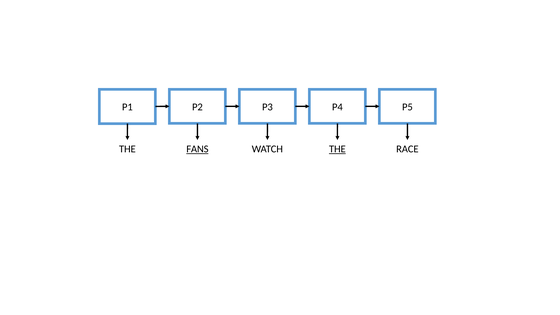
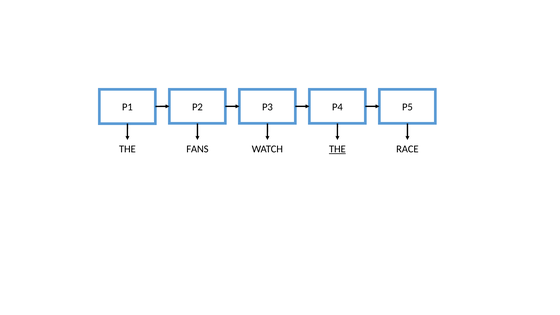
FANS underline: present -> none (197, 149)
